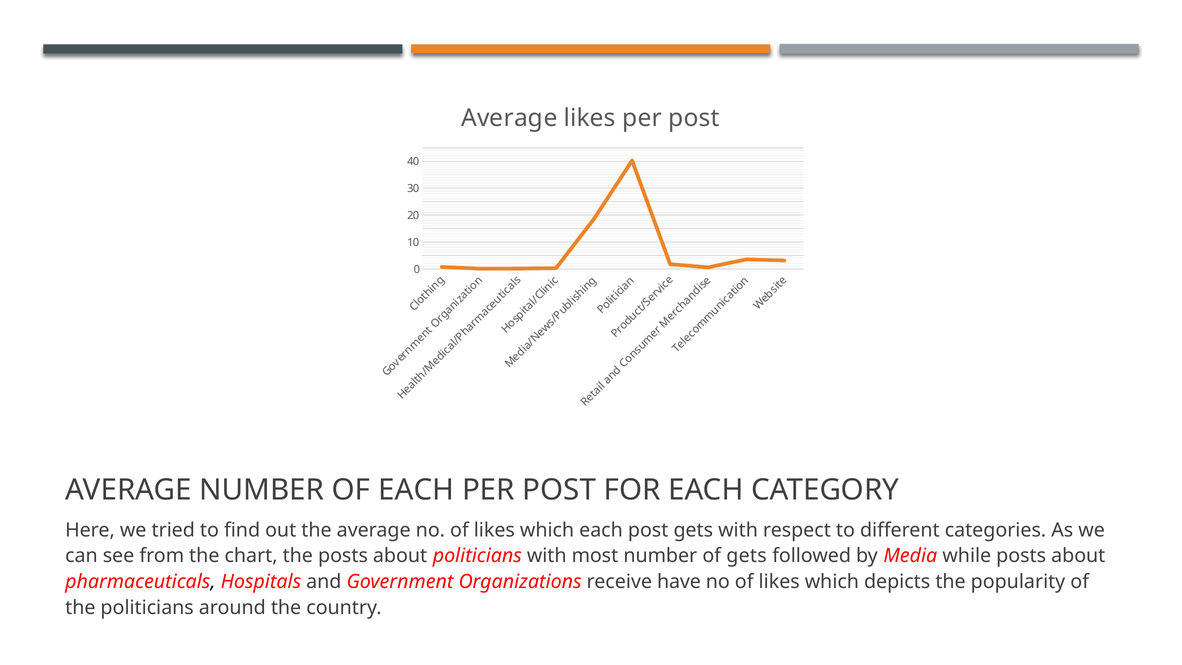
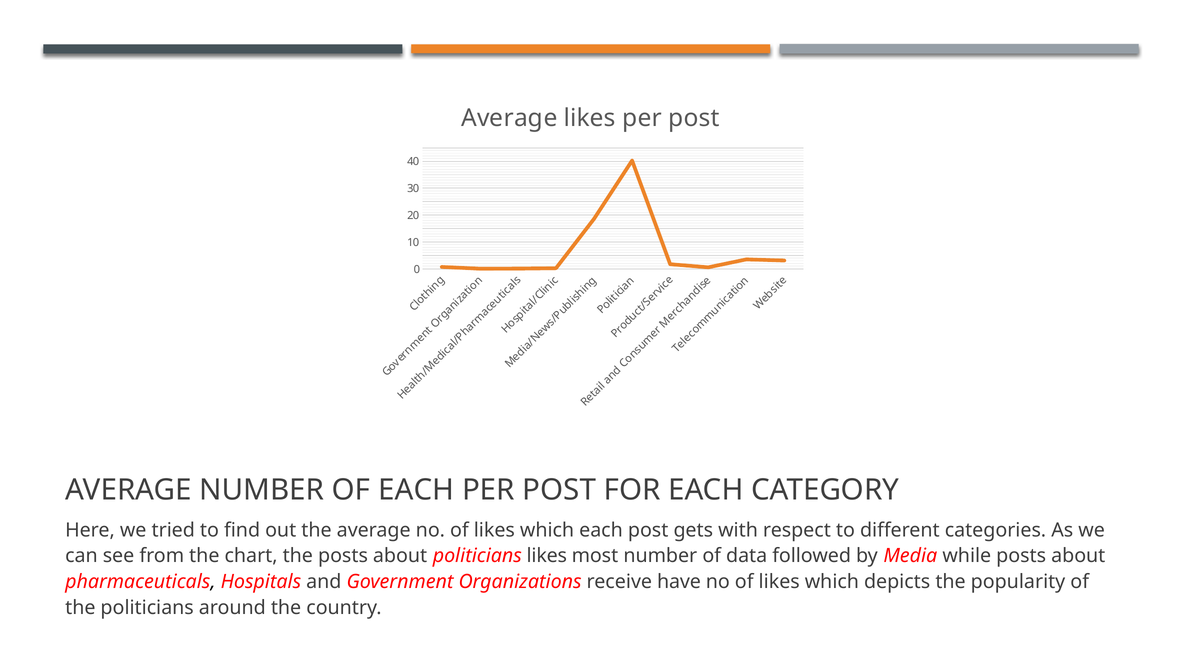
politicians with: with -> likes (547, 556)
of gets: gets -> data (747, 556)
